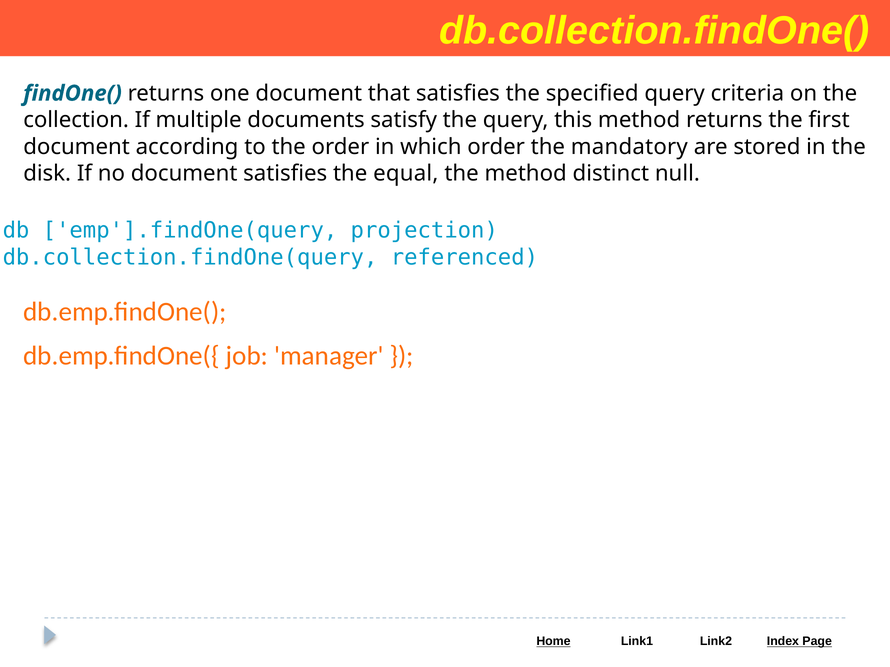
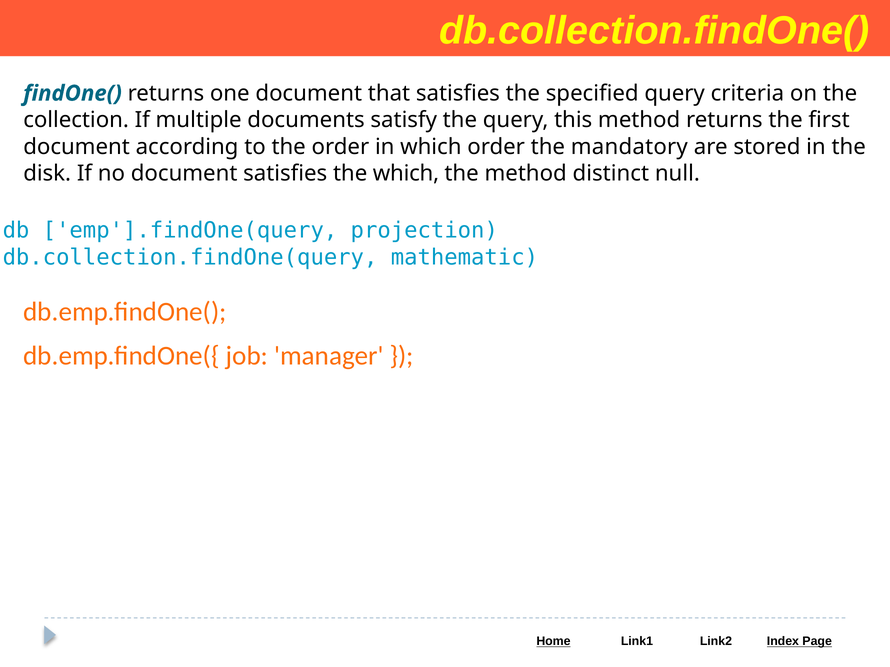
the equal: equal -> which (406, 174)
referenced: referenced -> mathematic (464, 257)
